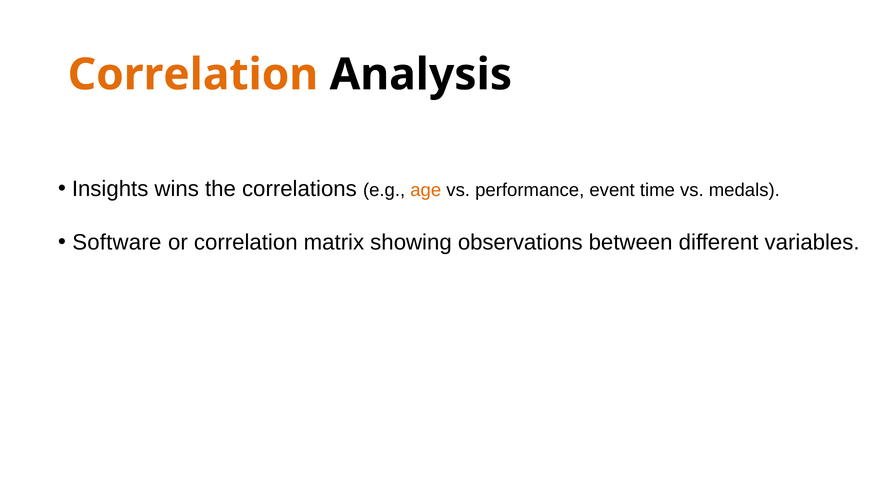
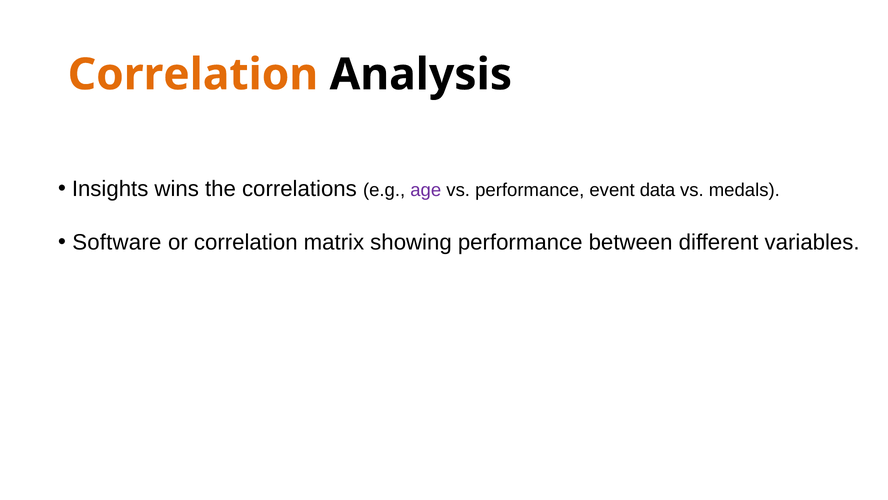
age colour: orange -> purple (426, 190)
time: time -> data (657, 190)
showing observations: observations -> performance (520, 242)
